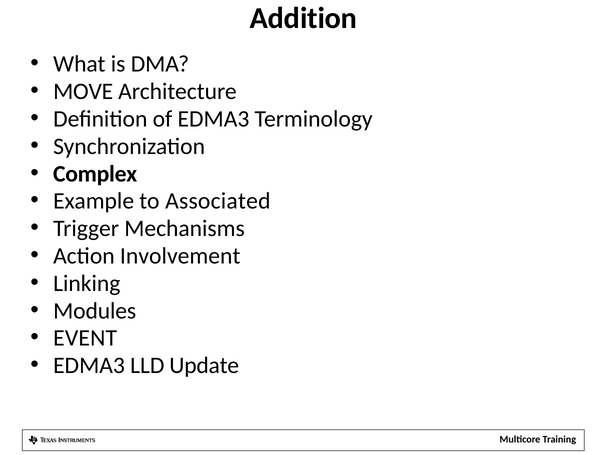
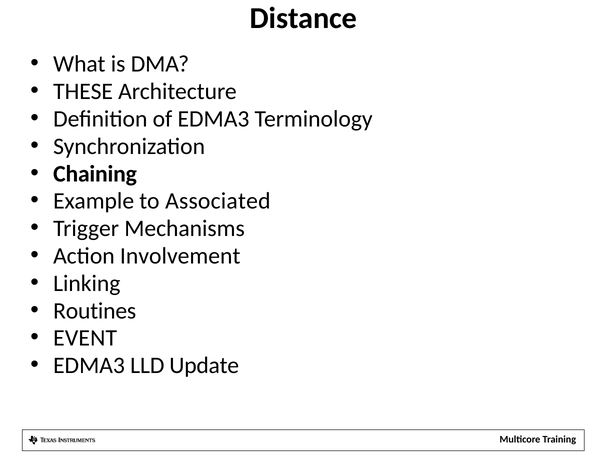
Addition: Addition -> Distance (303, 18)
MOVE: MOVE -> THESE (83, 92)
Complex: Complex -> Chaining (95, 174)
Modules: Modules -> Routines (95, 311)
